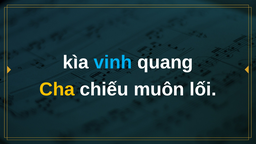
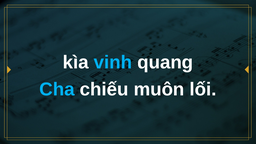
Cha colour: yellow -> light blue (57, 89)
